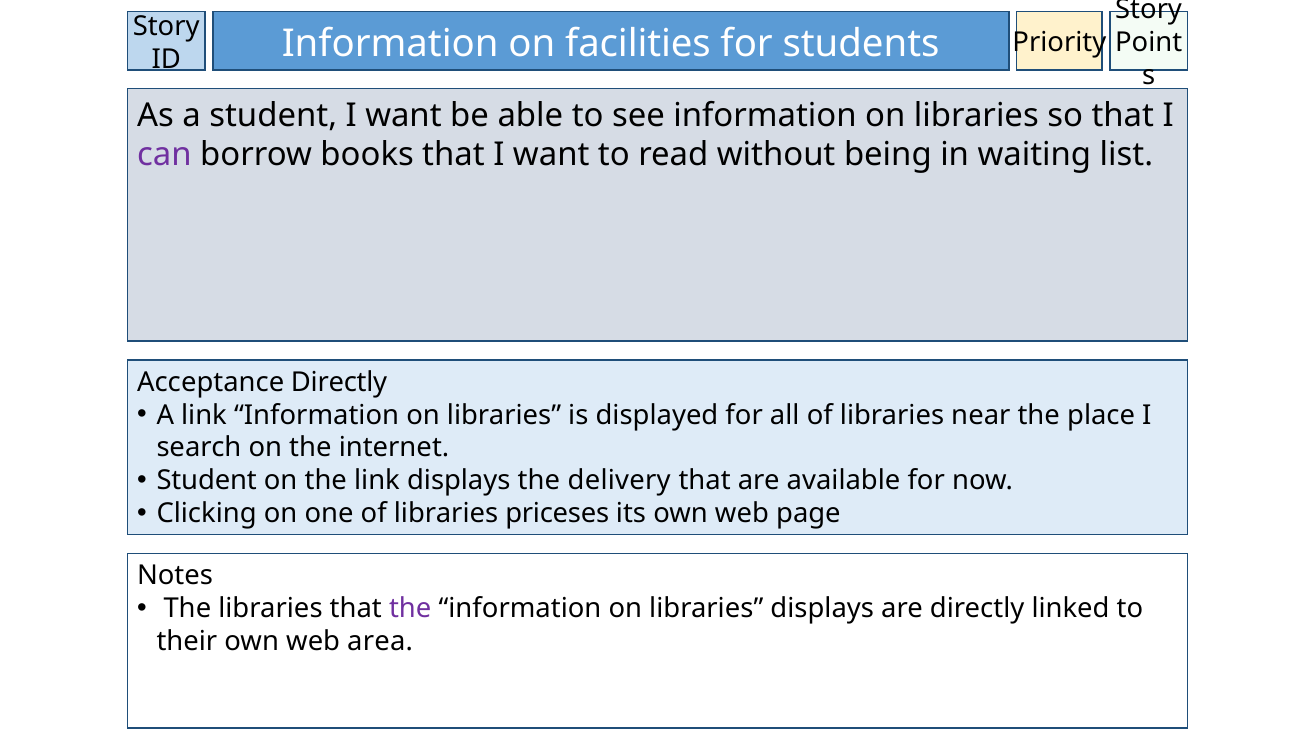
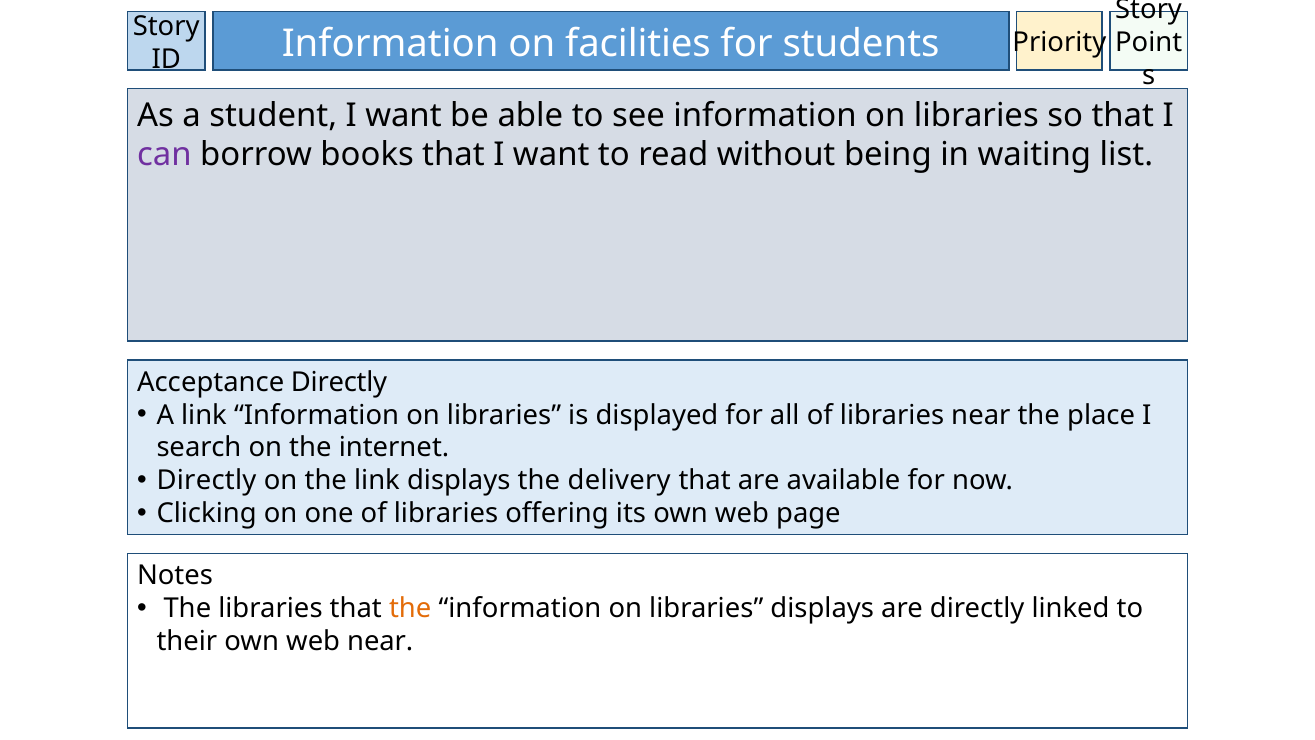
Student: Student -> Directly (206, 481)
priceses: priceses -> offering (557, 514)
the colour: purple -> orange (410, 608)
web area: area -> near (380, 641)
